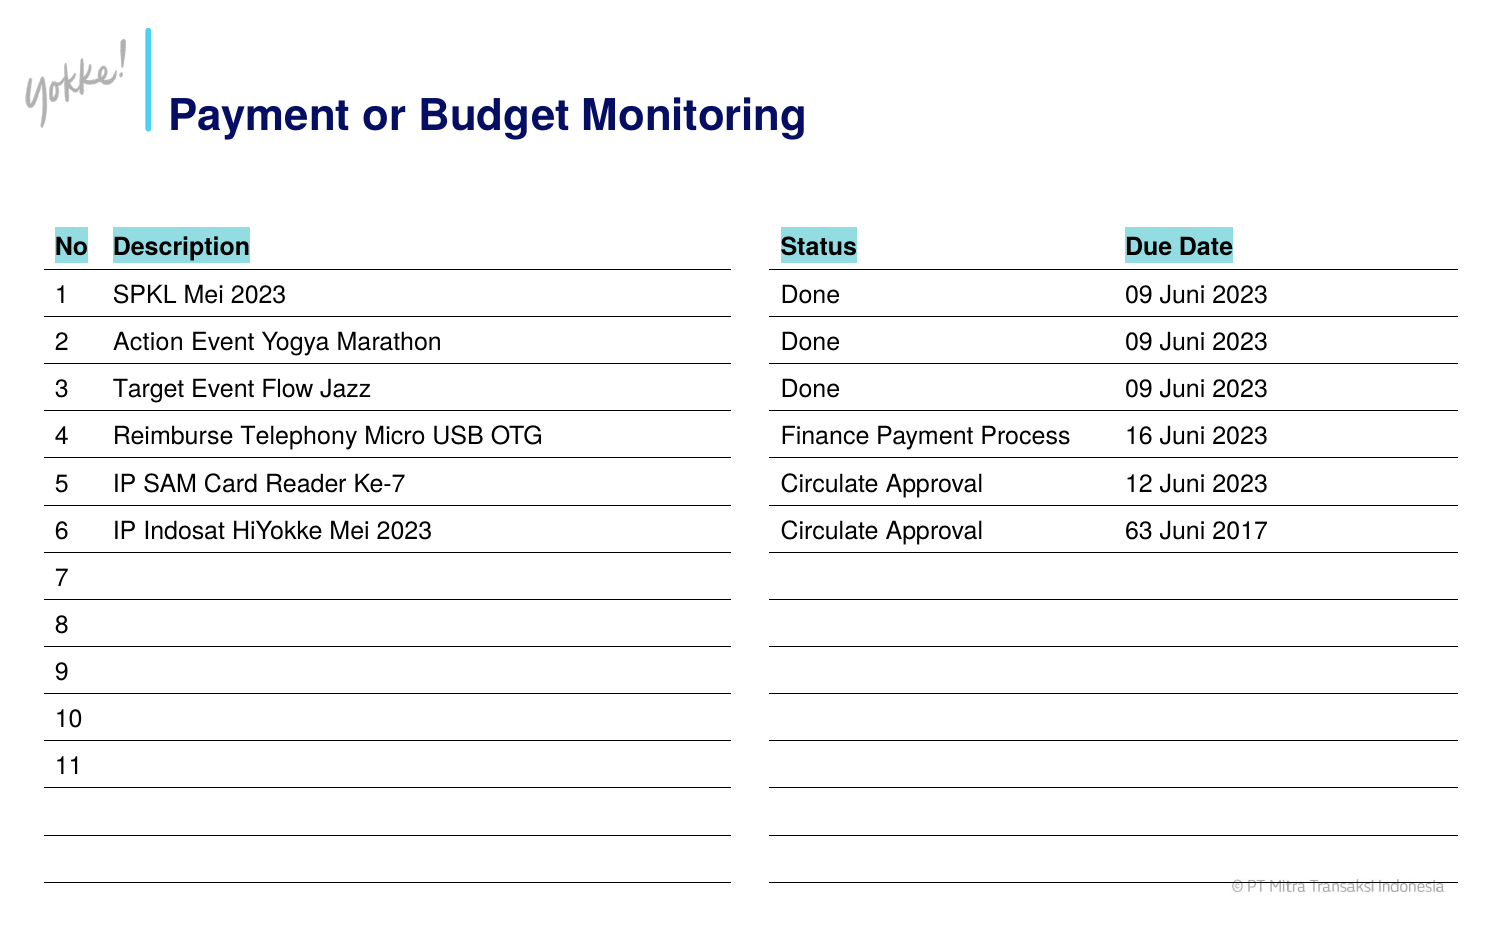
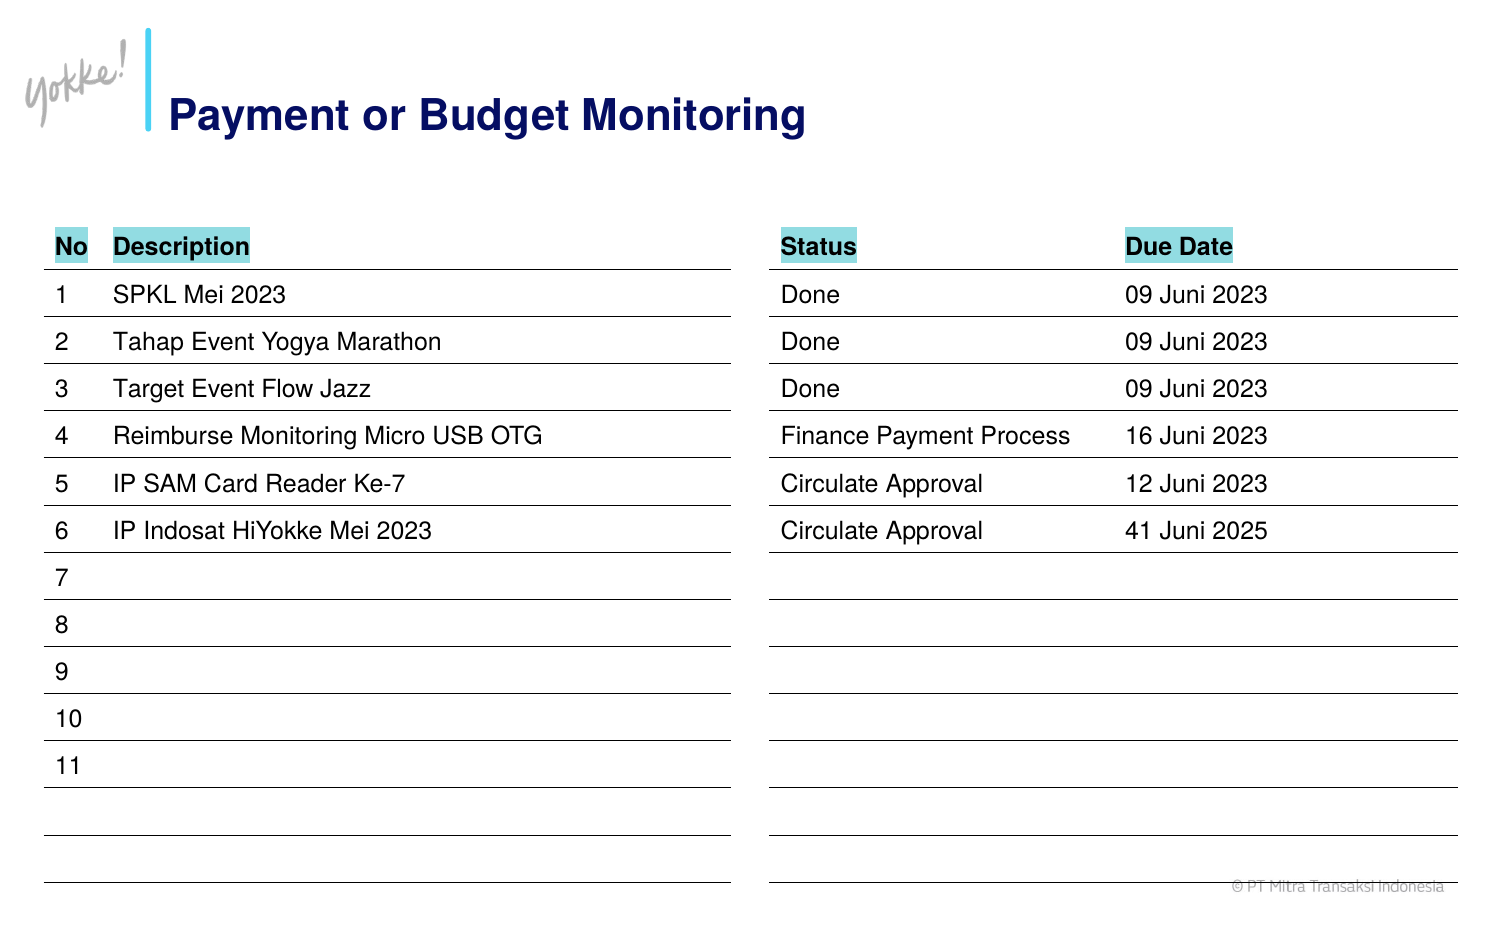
Action: Action -> Tahap (148, 342)
Reimburse Telephony: Telephony -> Monitoring (299, 436)
63: 63 -> 41 (1139, 531)
2017: 2017 -> 2025 (1240, 531)
